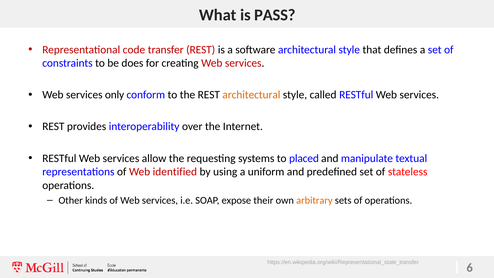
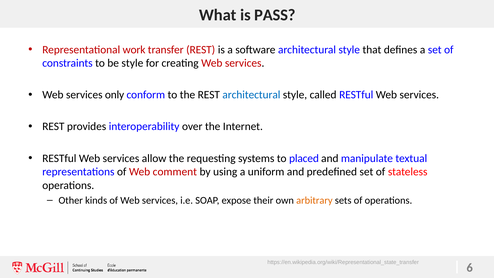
code: code -> work (134, 50)
be does: does -> style (132, 63)
architectural colour: orange -> blue (251, 95)
identified: identified -> comment (175, 172)
